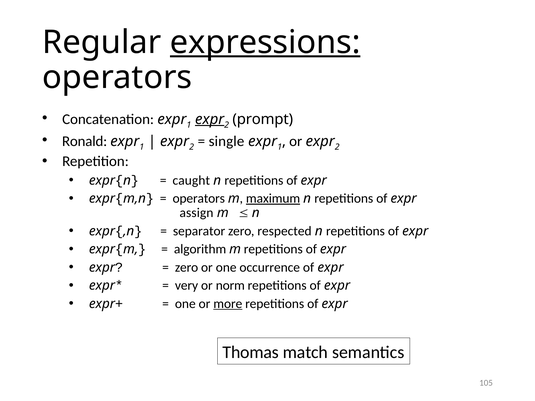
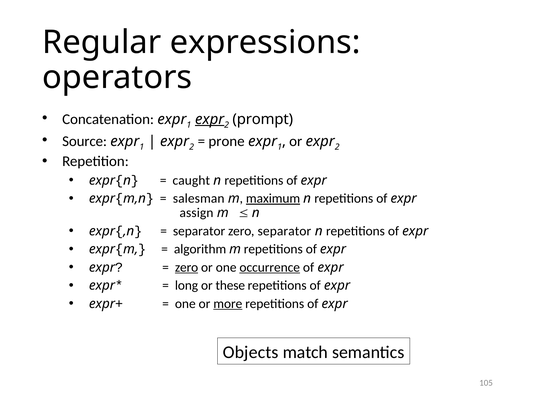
expressions underline: present -> none (265, 42)
Ronald: Ronald -> Source (85, 141)
single: single -> prone (227, 141)
operators: operators -> salesman (199, 199)
zero respected: respected -> separator (284, 231)
zero underline: none -> present (187, 268)
occurrence underline: none -> present (270, 268)
very: very -> long (187, 286)
norm: norm -> these (230, 286)
Thomas: Thomas -> Objects (251, 352)
